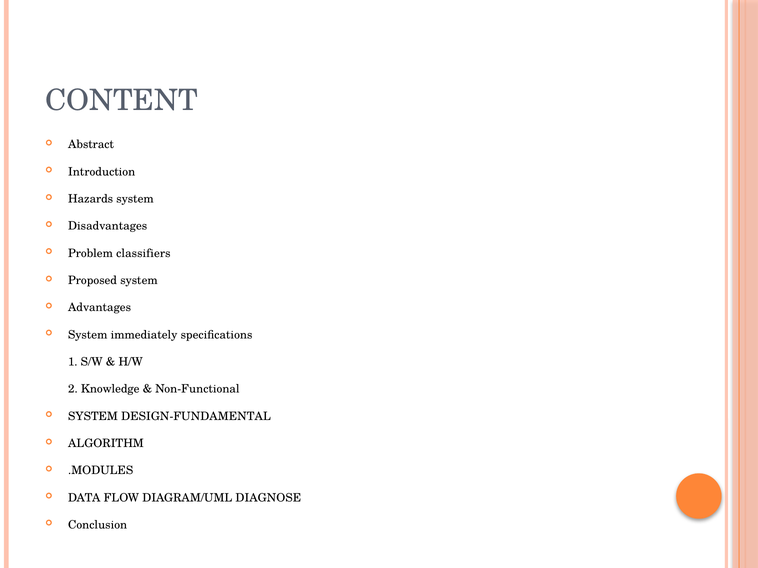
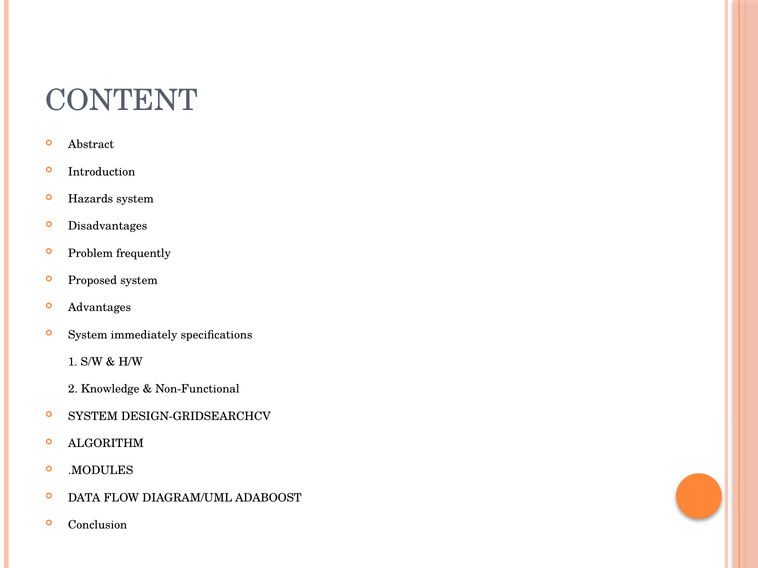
classifiers: classifiers -> frequently (143, 254)
DESIGN-FUNDAMENTAL: DESIGN-FUNDAMENTAL -> DESIGN-GRIDSEARCHCV (196, 417)
DIAGNOSE: DIAGNOSE -> ADABOOST (268, 498)
